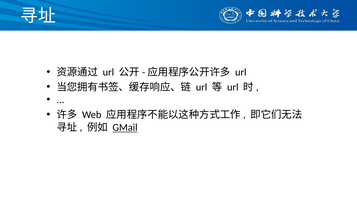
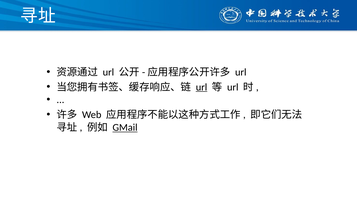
url underline: none -> present (202, 87)
